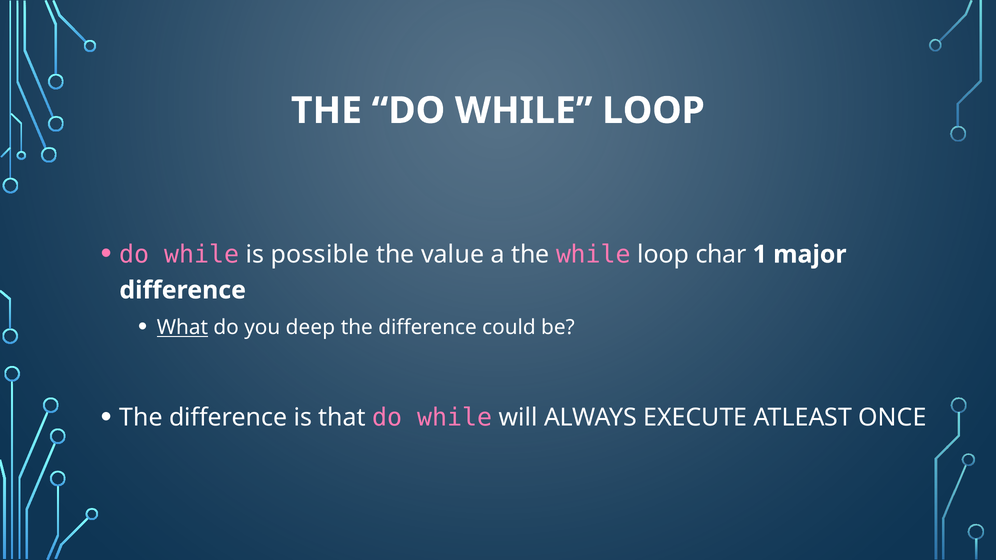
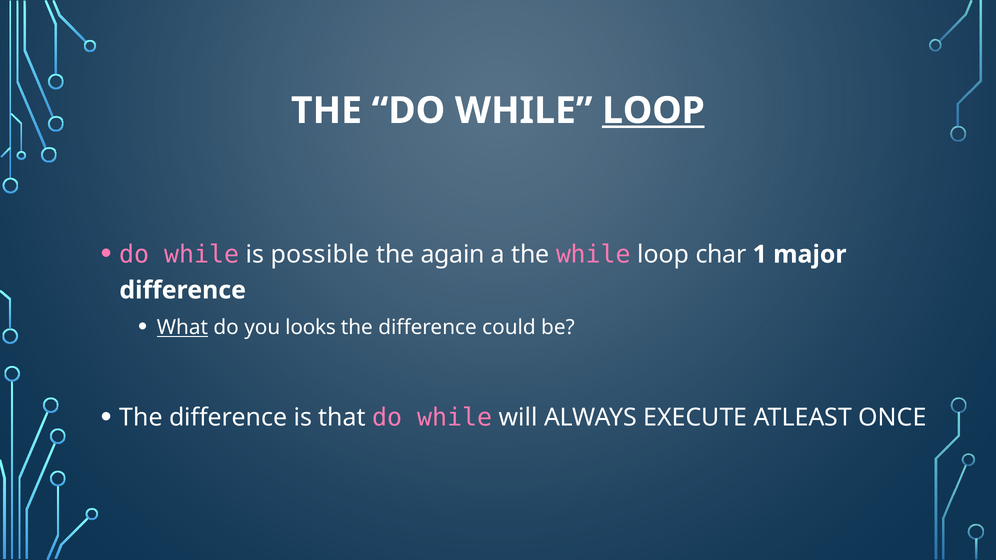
LOOP underline: none -> present (653, 111)
value: value -> again (453, 255)
deep: deep -> looks (311, 328)
